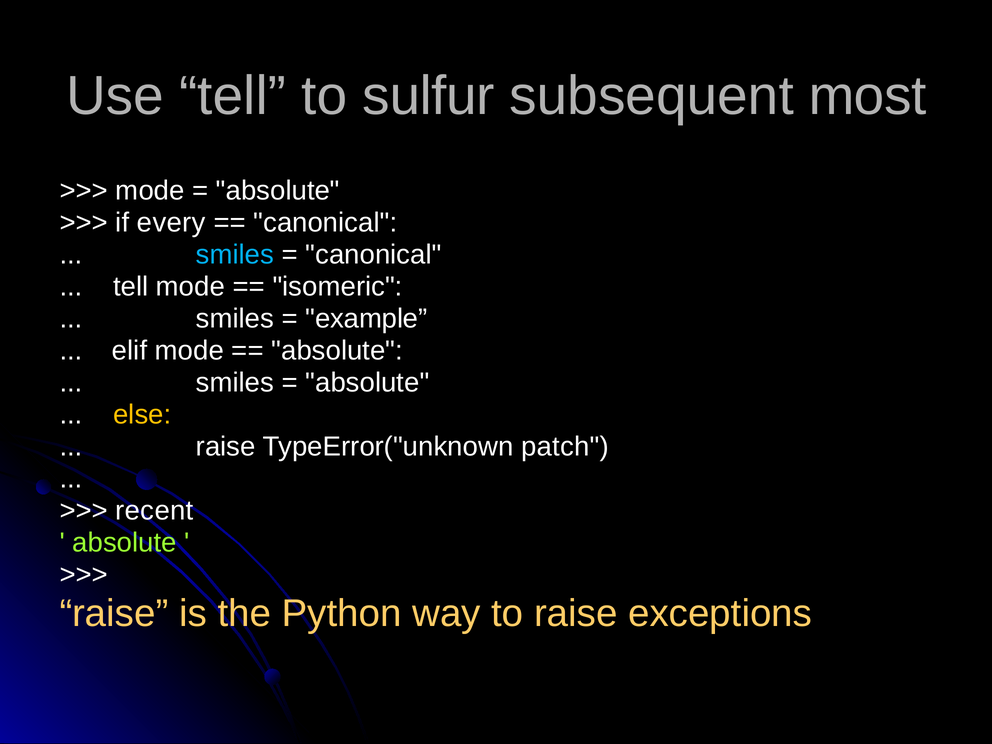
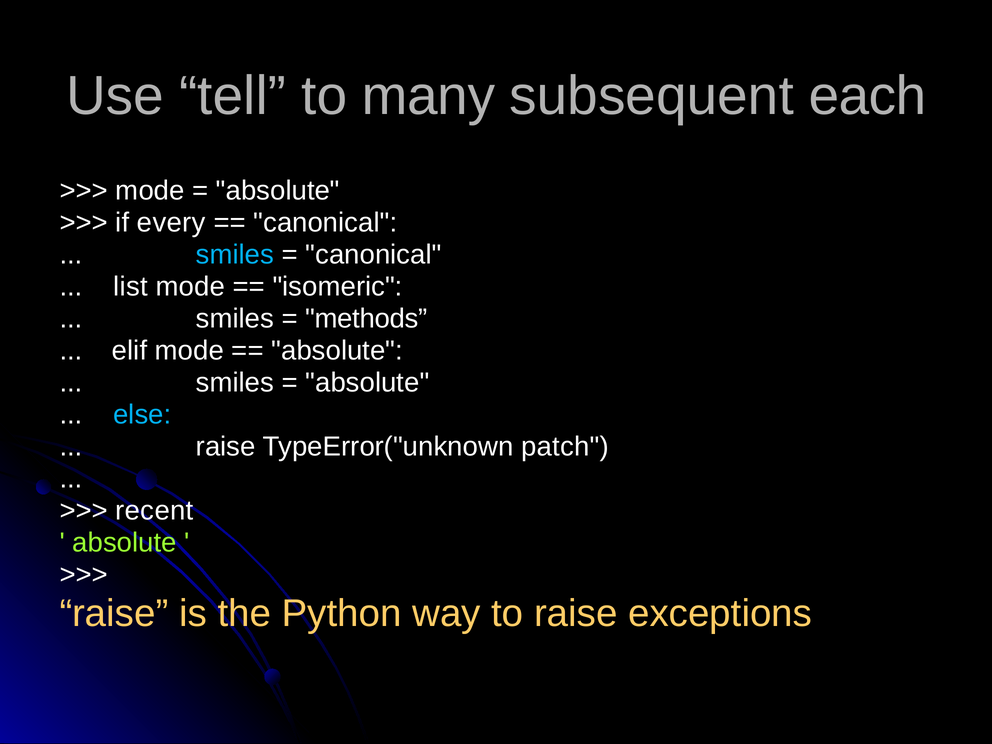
sulfur: sulfur -> many (429, 96)
most: most -> each (867, 96)
tell: tell -> list (131, 287)
example: example -> methods (366, 319)
else colour: yellow -> light blue (142, 415)
